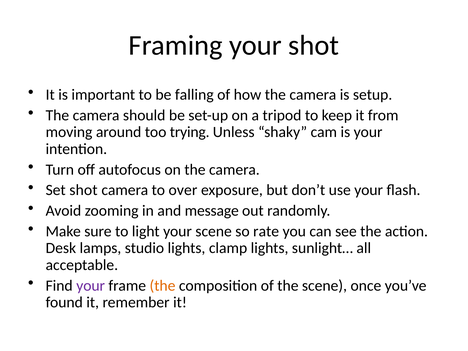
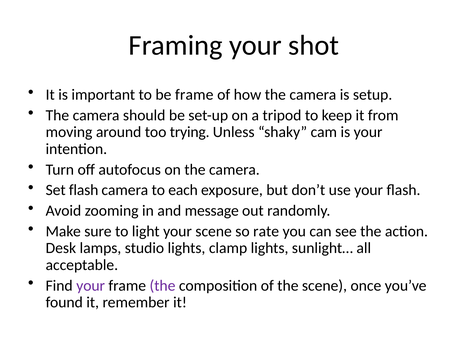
be falling: falling -> frame (194, 95)
Set shot: shot -> flash (84, 190)
over: over -> each (183, 190)
the colour: orange -> purple (163, 286)
